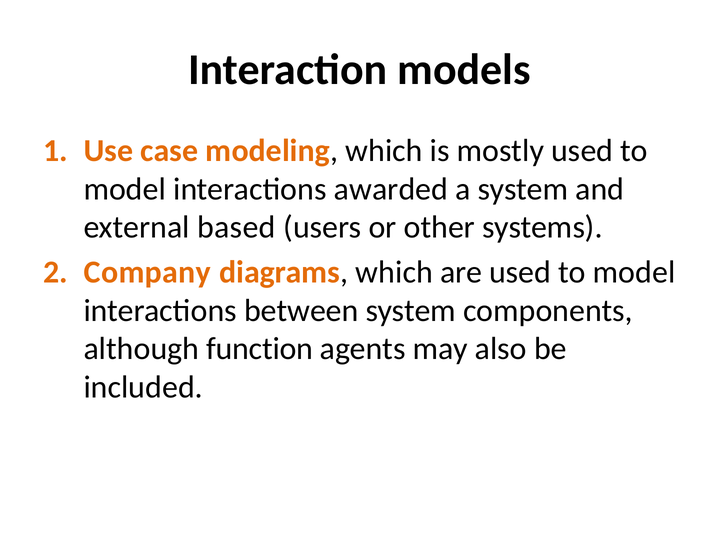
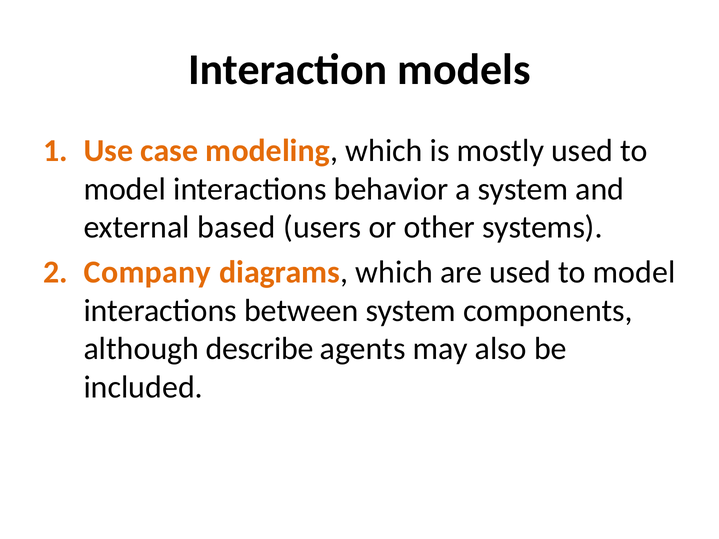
awarded: awarded -> behavior (391, 189)
function: function -> describe (260, 349)
